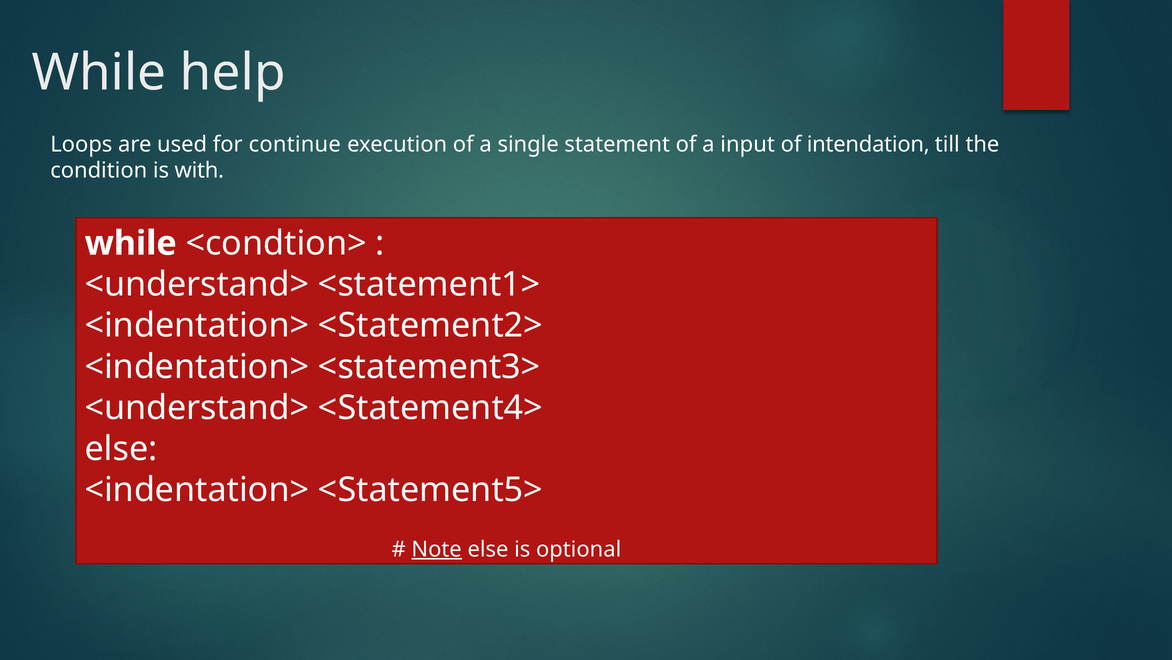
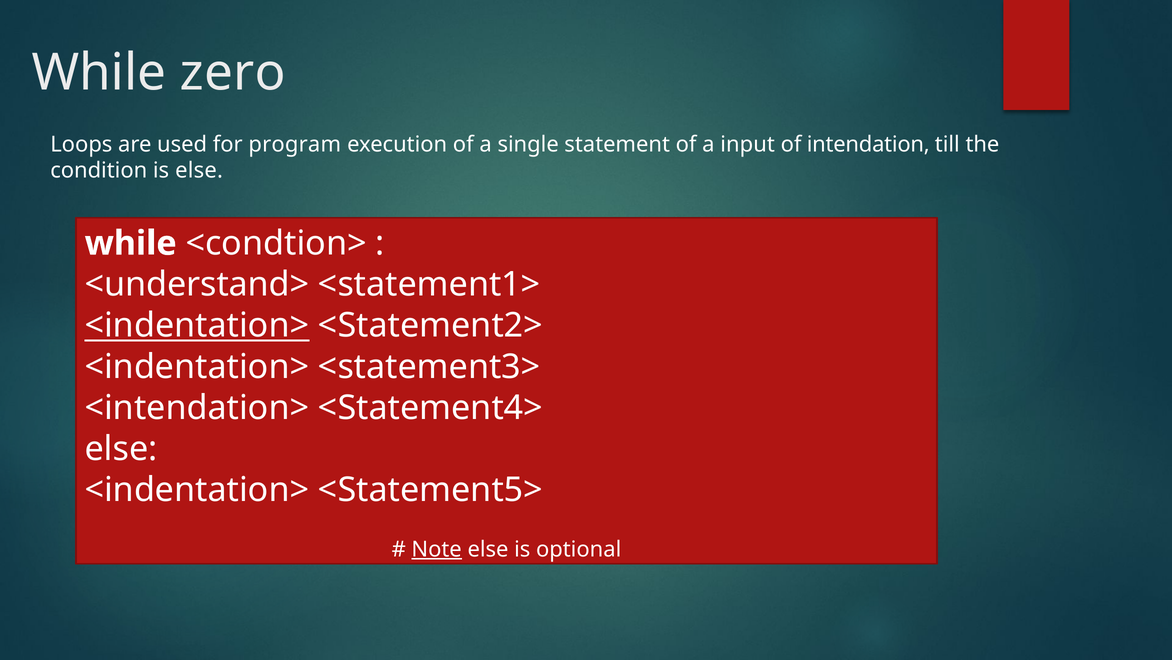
help: help -> zero (233, 73)
continue: continue -> program (295, 144)
is with: with -> else (199, 171)
<indentation> underline: none -> present (197, 325)
<understand>: <understand> -> <intendation> (197, 407)
